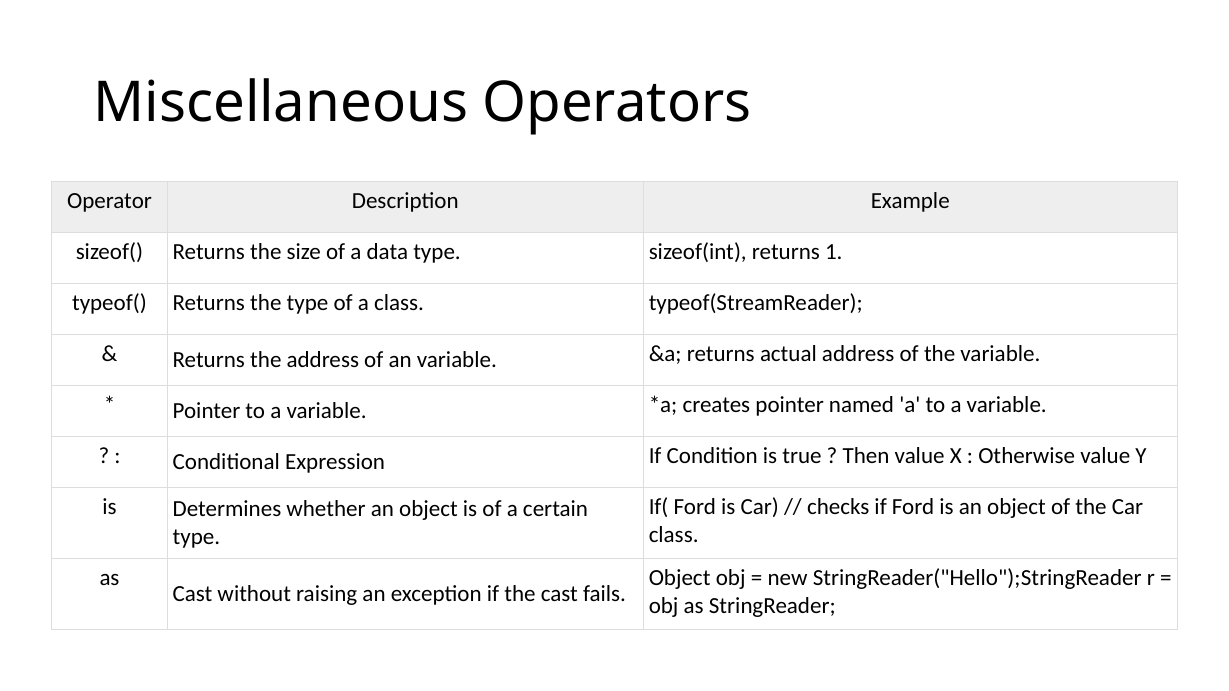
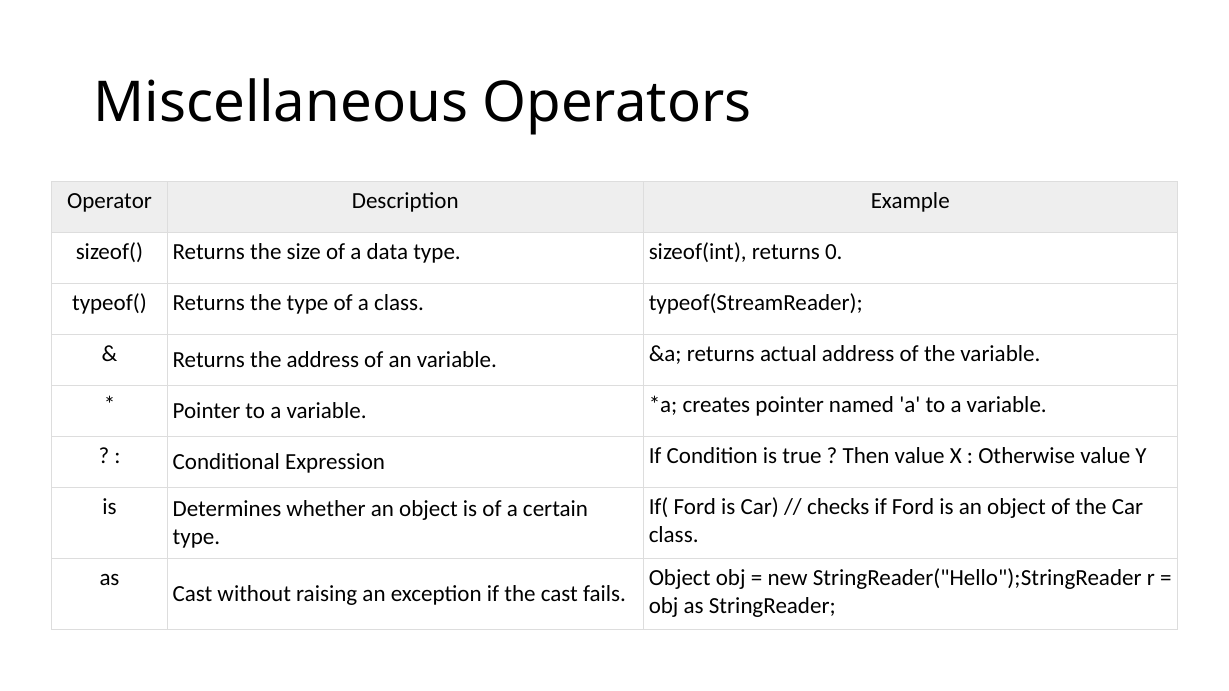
1: 1 -> 0 (834, 252)
